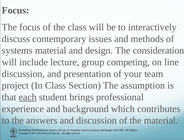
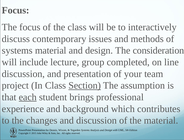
competing: competing -> completed (128, 62)
Section underline: none -> present (85, 86)
answers: answers -> changes (42, 121)
